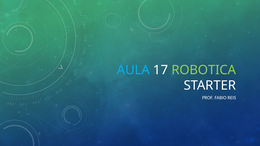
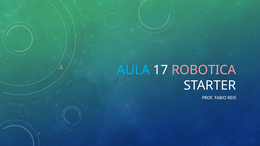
ROBOTICA colour: light green -> pink (204, 70)
